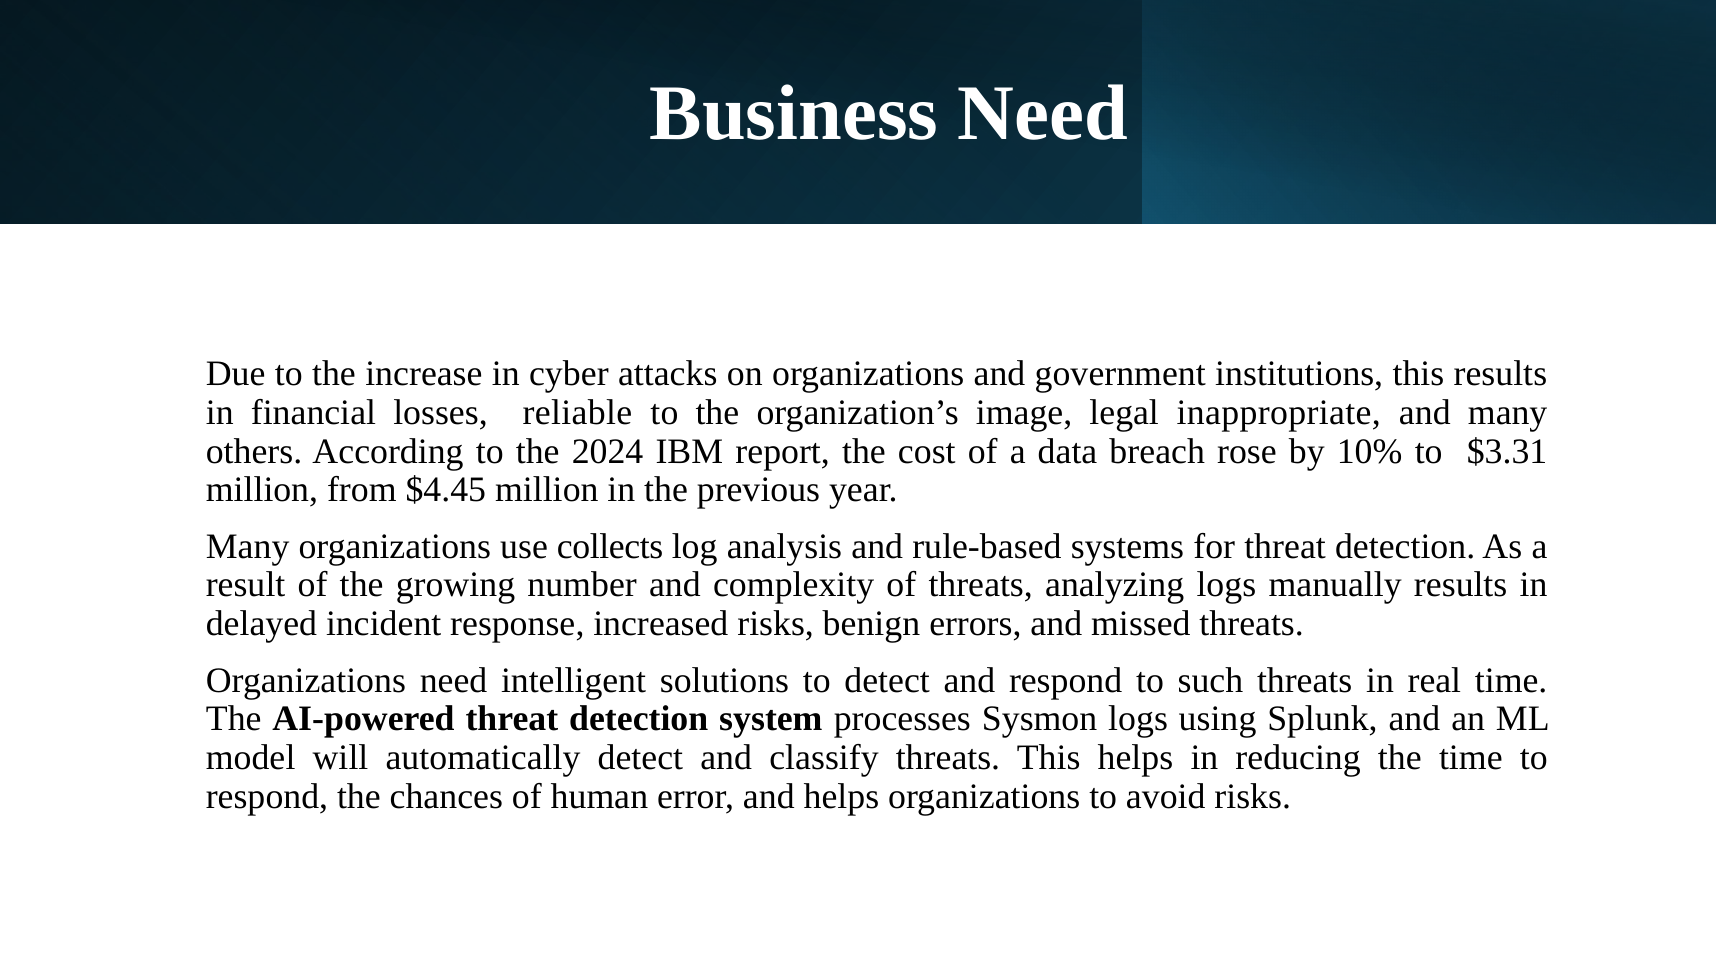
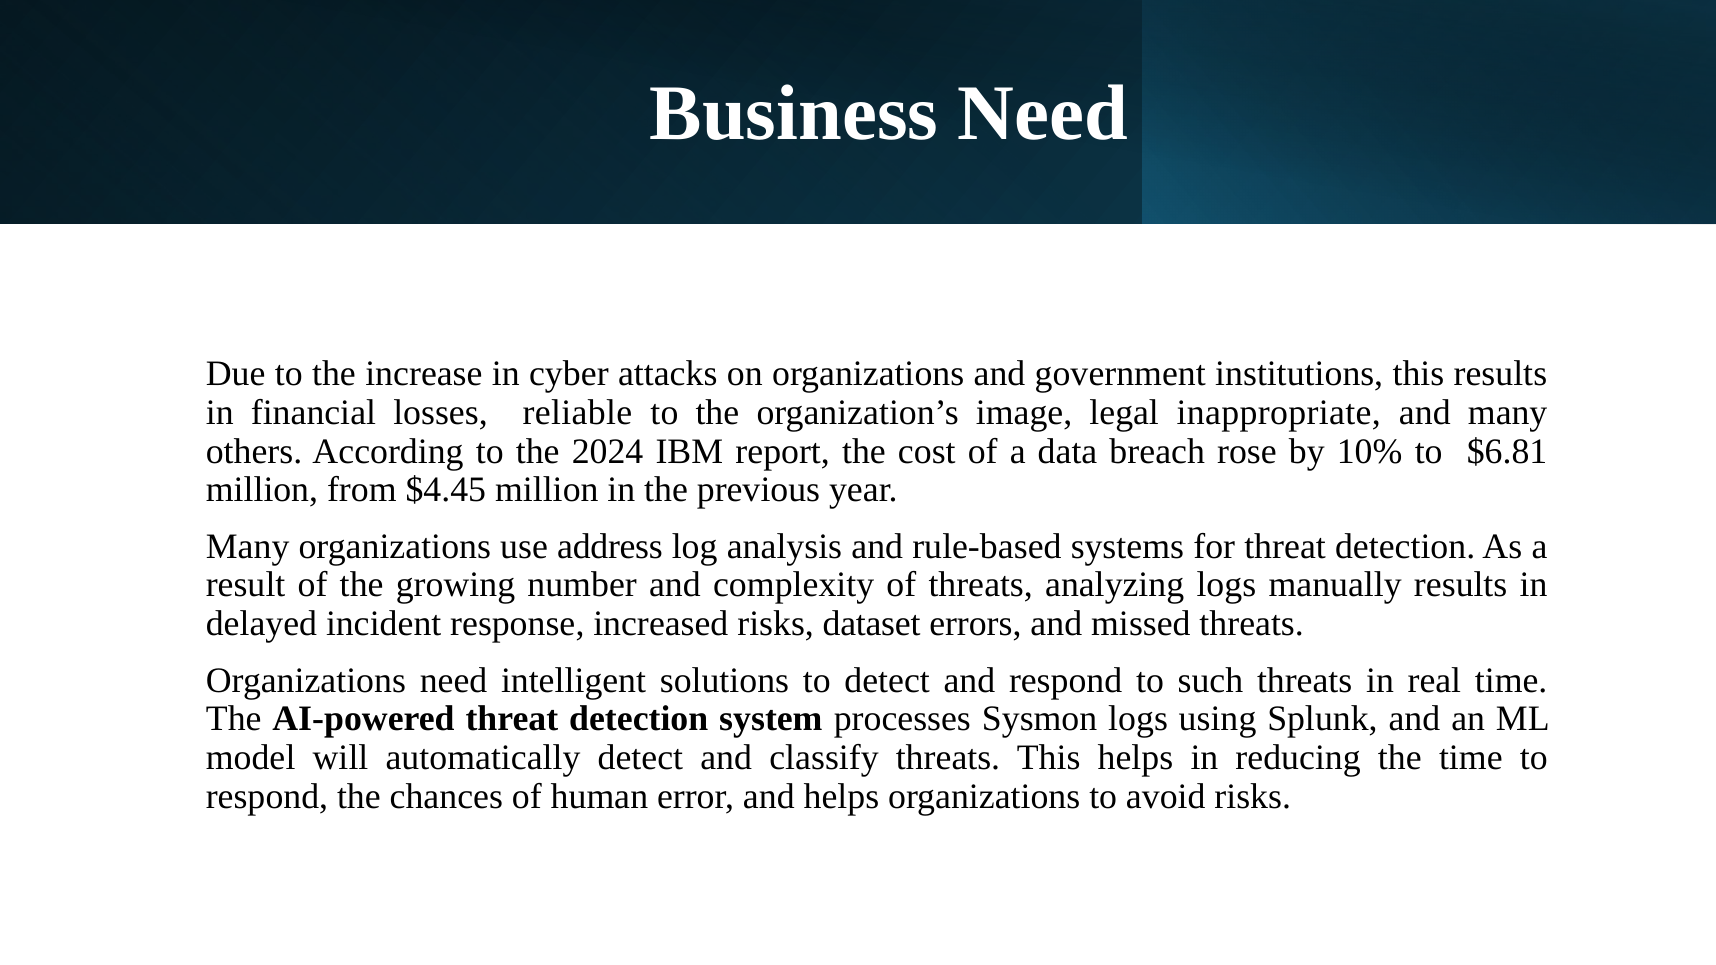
$3.31: $3.31 -> $6.81 (1507, 451)
collects: collects -> address (610, 547)
benign: benign -> dataset (872, 624)
